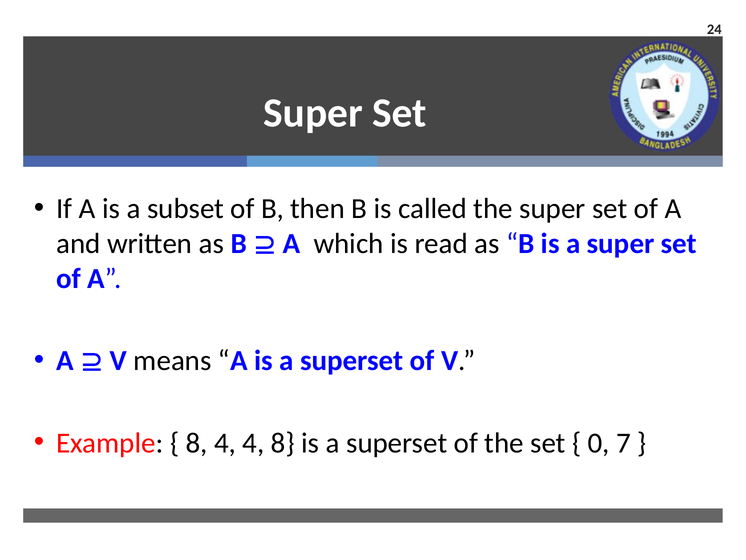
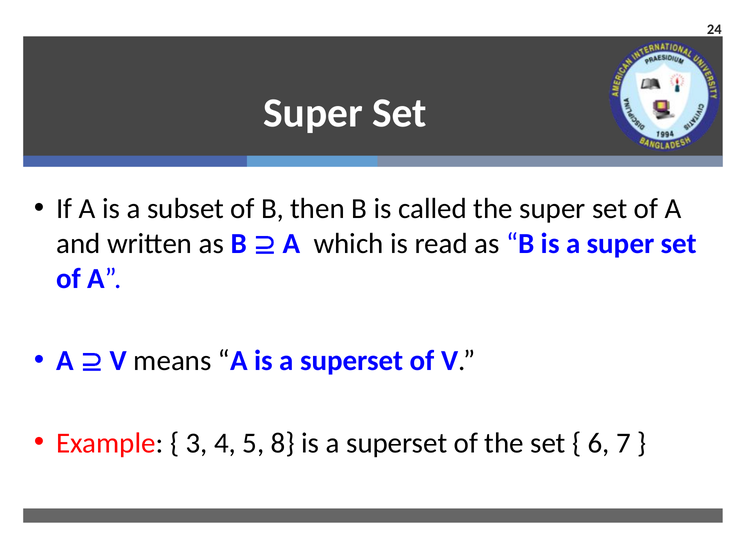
8: 8 -> 3 (197, 443)
4 4: 4 -> 5 (253, 443)
0: 0 -> 6 (599, 443)
